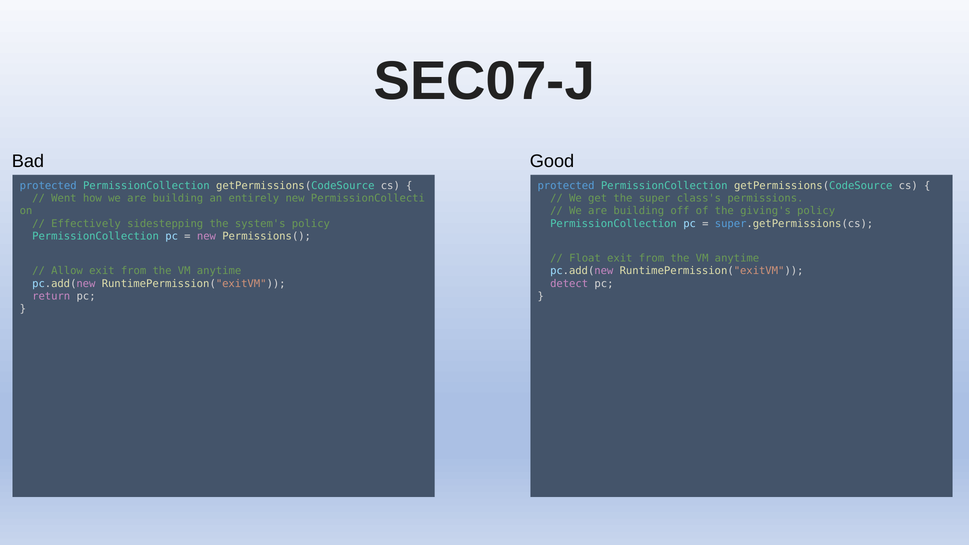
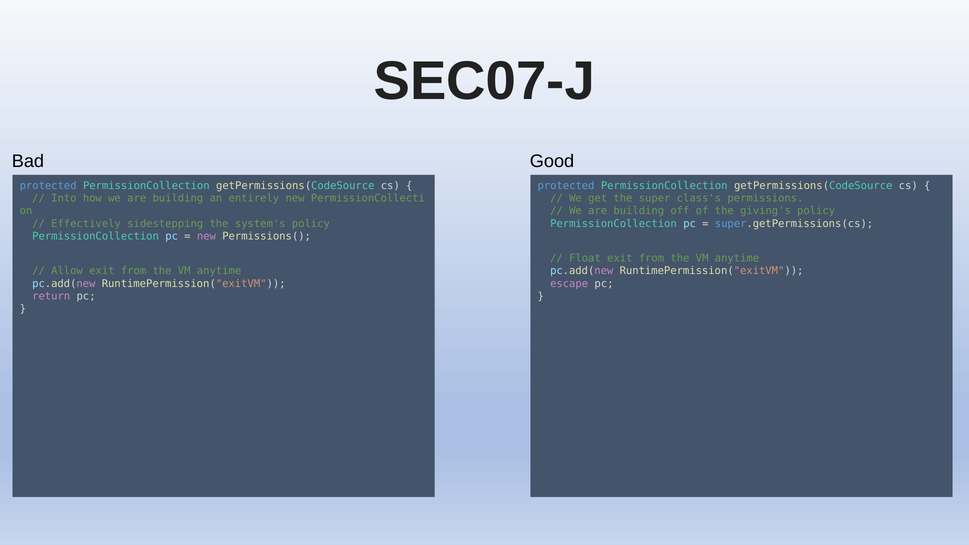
Went: Went -> Into (64, 198)
detect: detect -> escape (569, 284)
